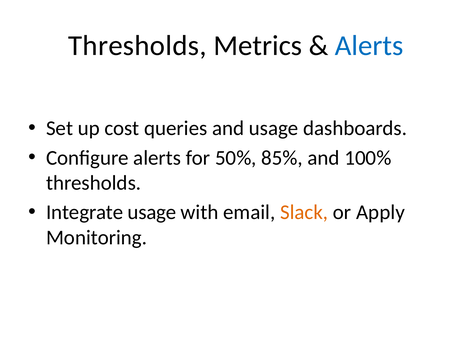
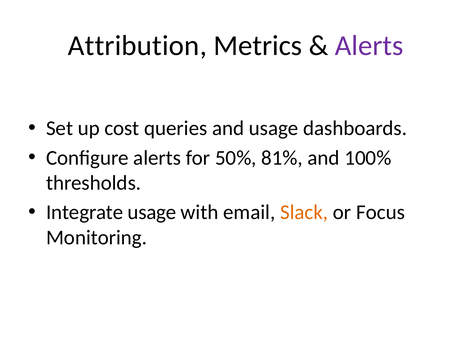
Thresholds: Thresholds -> Attribution (137, 46)
Alerts colour: blue -> purple (369, 46)
85%: 85% -> 81% (282, 158)
Apply: Apply -> Focus (381, 212)
